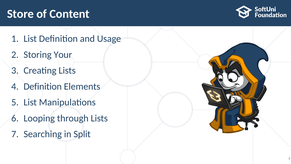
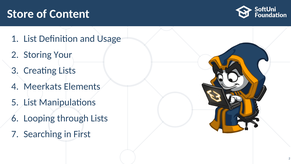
Definition: Definition -> Meerkats (43, 86)
Split: Split -> First (82, 134)
